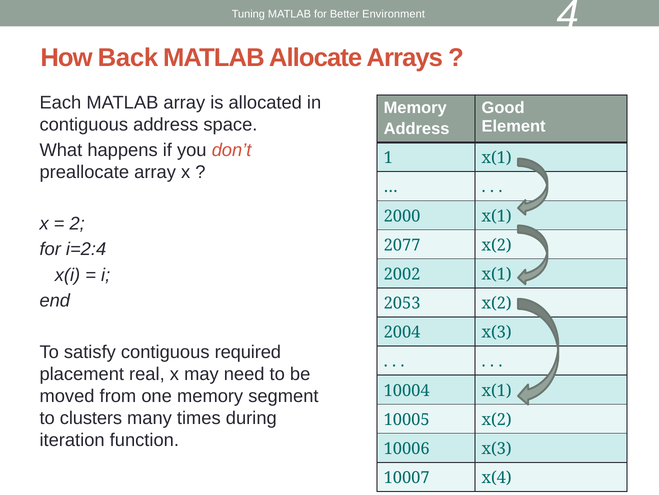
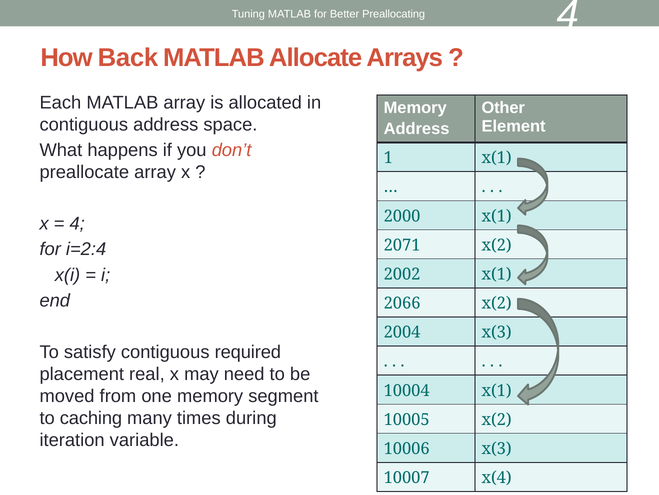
Environment: Environment -> Preallocating (394, 14)
Good: Good -> Other (503, 108)
2: 2 -> 4 (77, 223)
2077: 2077 -> 2071 (402, 245)
2053: 2053 -> 2066 (402, 303)
clusters: clusters -> caching (91, 417)
function: function -> variable (144, 439)
